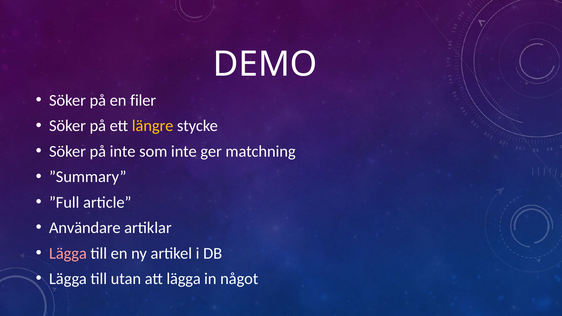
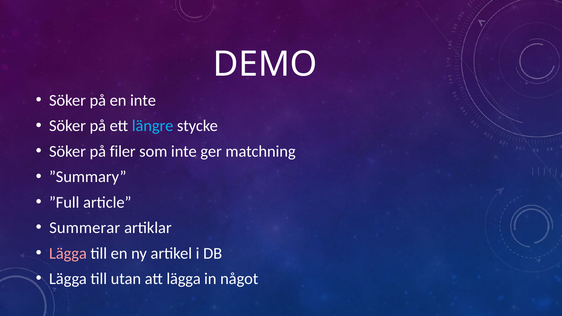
en filer: filer -> inte (143, 100)
längre colour: yellow -> light blue (153, 126)
på inte: inte -> filer (123, 151)
Användare: Användare -> Summerar (85, 228)
